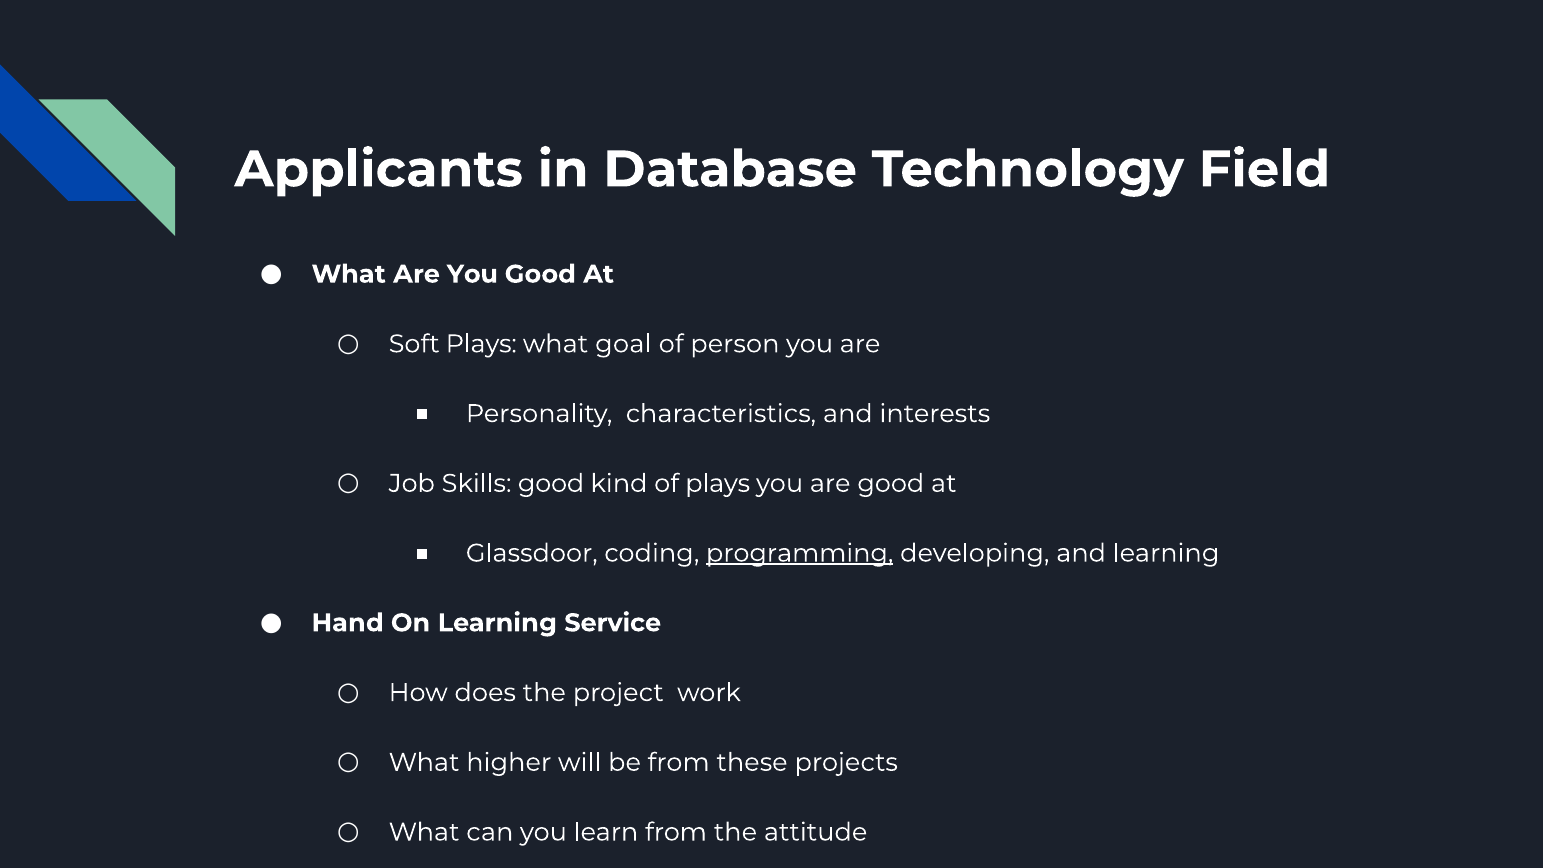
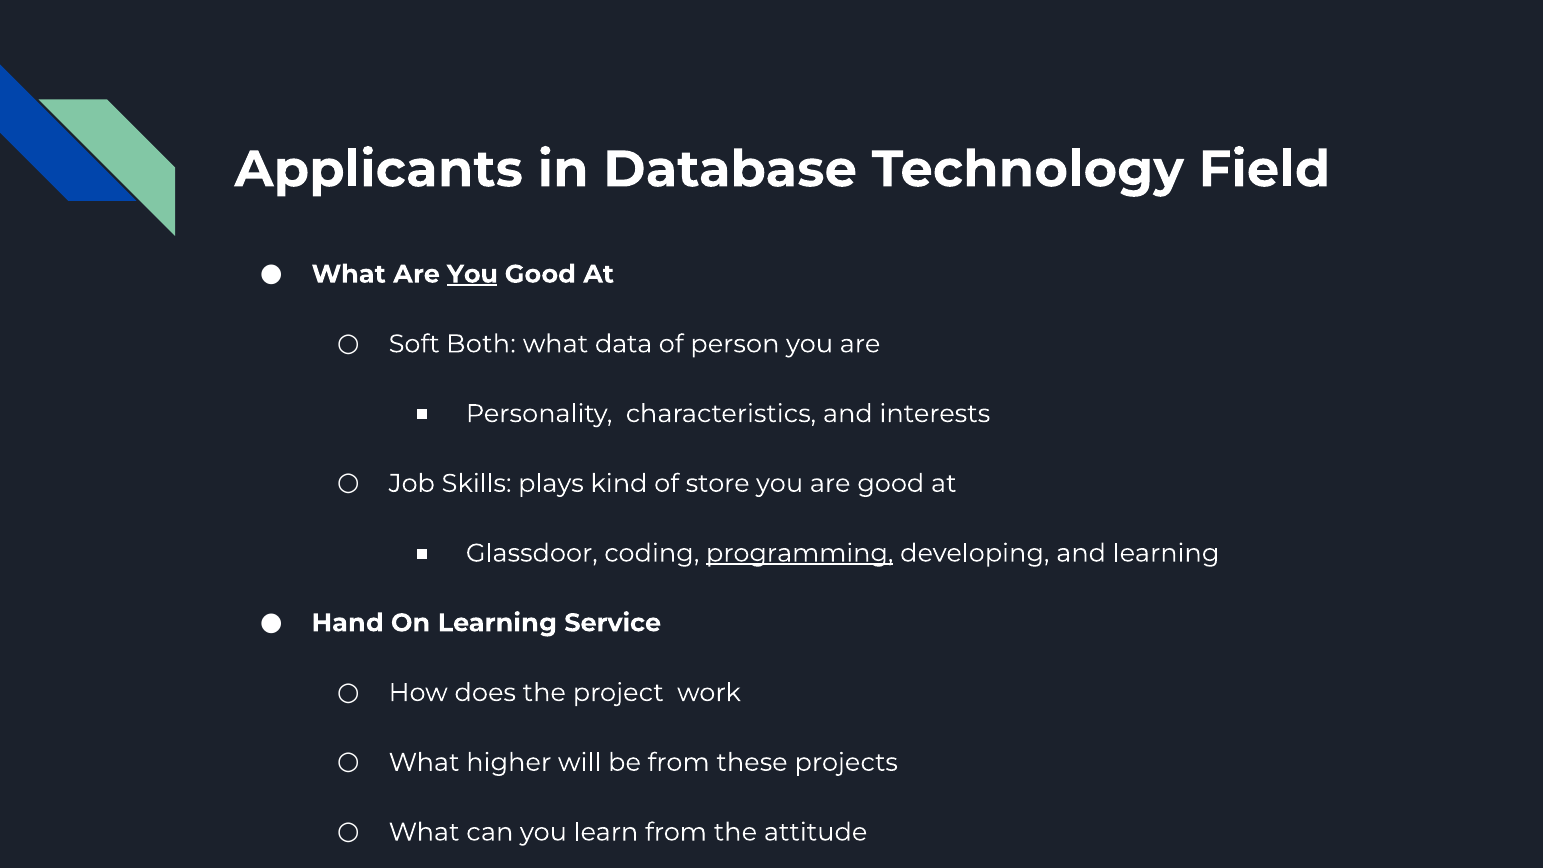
You underline: none -> present (472, 274)
Soft Plays: Plays -> Both (481, 344)
goal: goal -> data (624, 344)
Skills good: good -> plays (551, 483)
of plays: plays -> store (718, 483)
